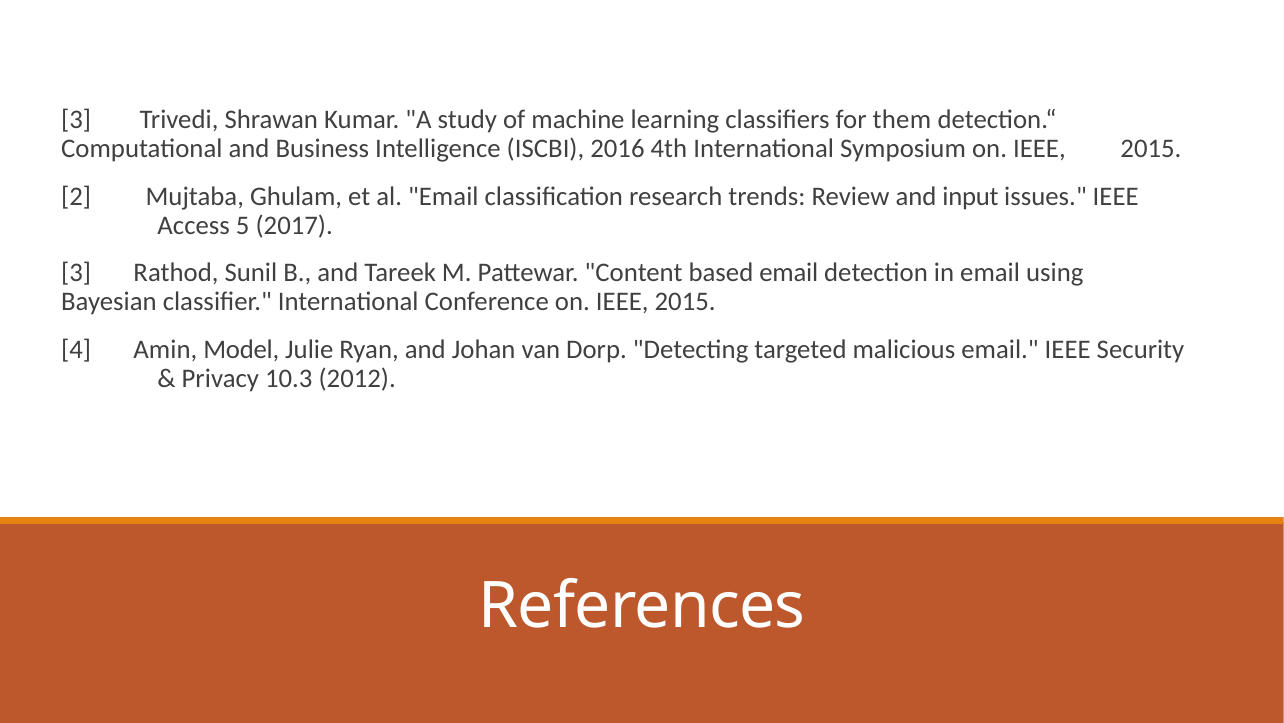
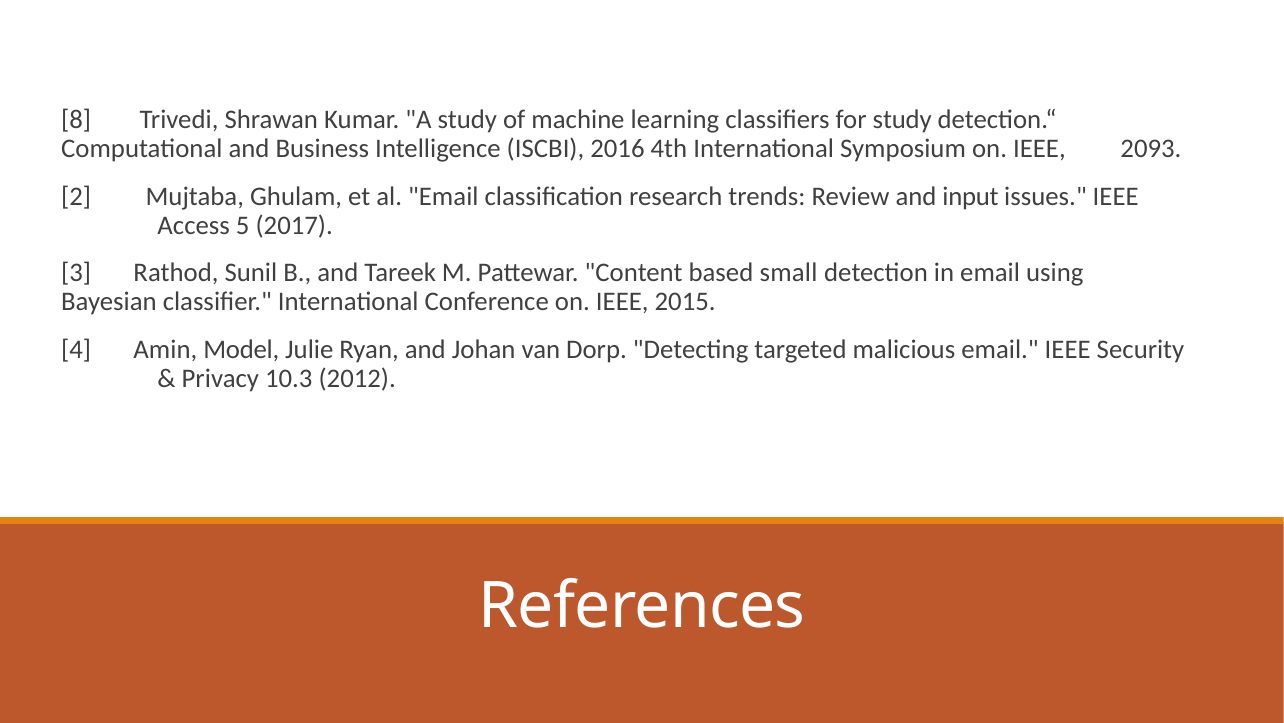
3: 3 -> 8 (76, 120)
for them: them -> study (902, 120)
Symposium on IEEE 2015: 2015 -> 2093 (1151, 149)
based email: email -> small (789, 273)
